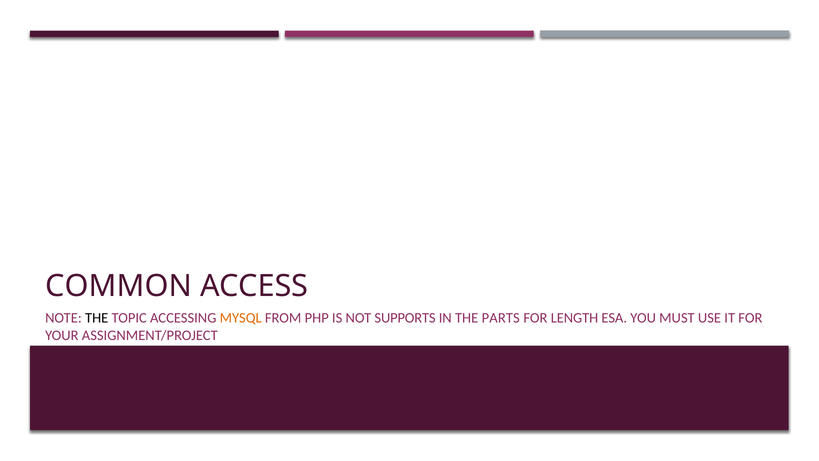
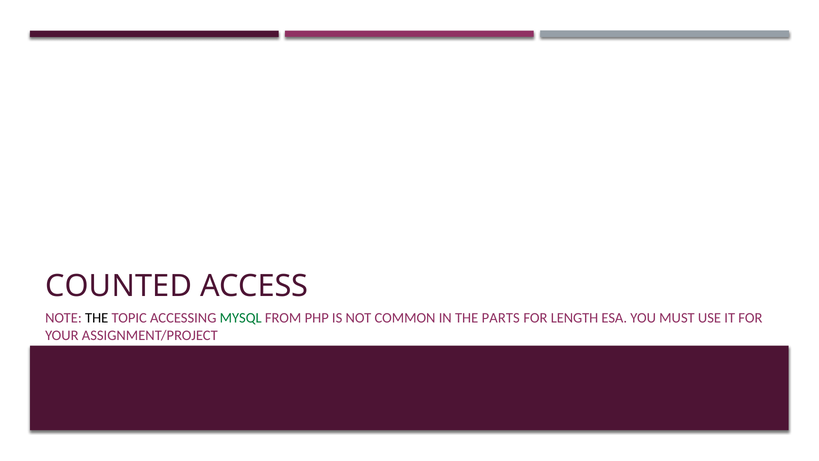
COMMON: COMMON -> COUNTED (119, 286)
MYSQL colour: orange -> green (241, 318)
SUPPORTS: SUPPORTS -> COMMON (405, 318)
